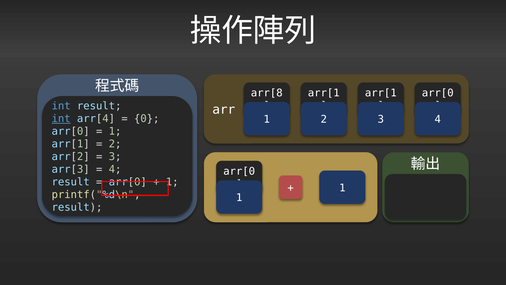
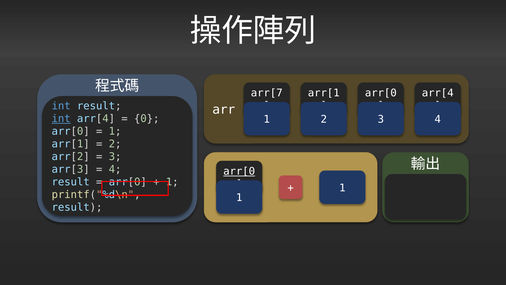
arr[8: arr[8 -> arr[7 (267, 93)
arr[1: arr[1 -> arr[0 (381, 93)
arr[0: arr[0 -> arr[4 (438, 93)
arr[0 underline: none -> present (239, 171)
